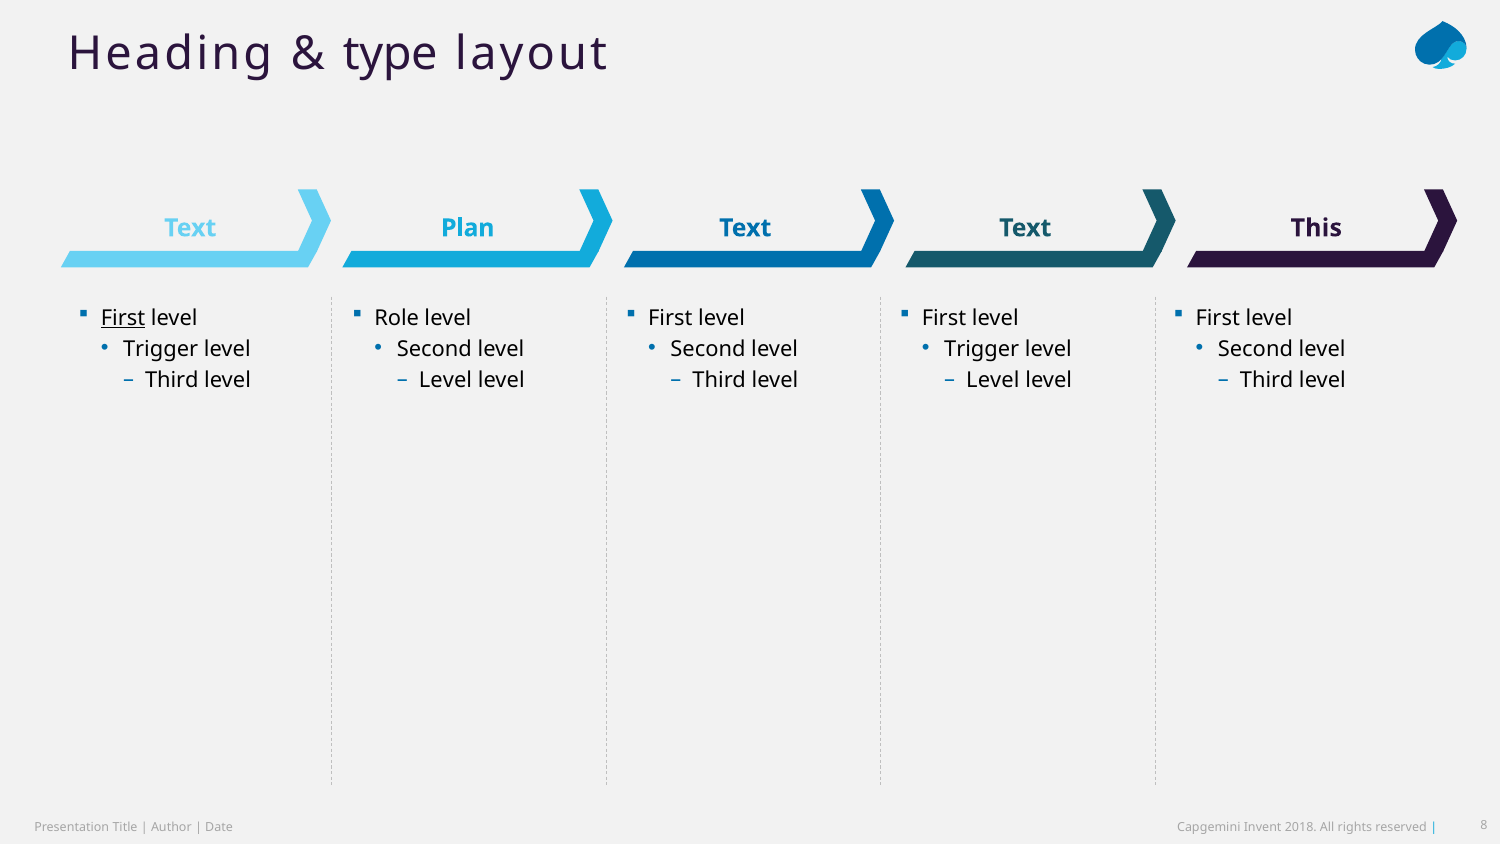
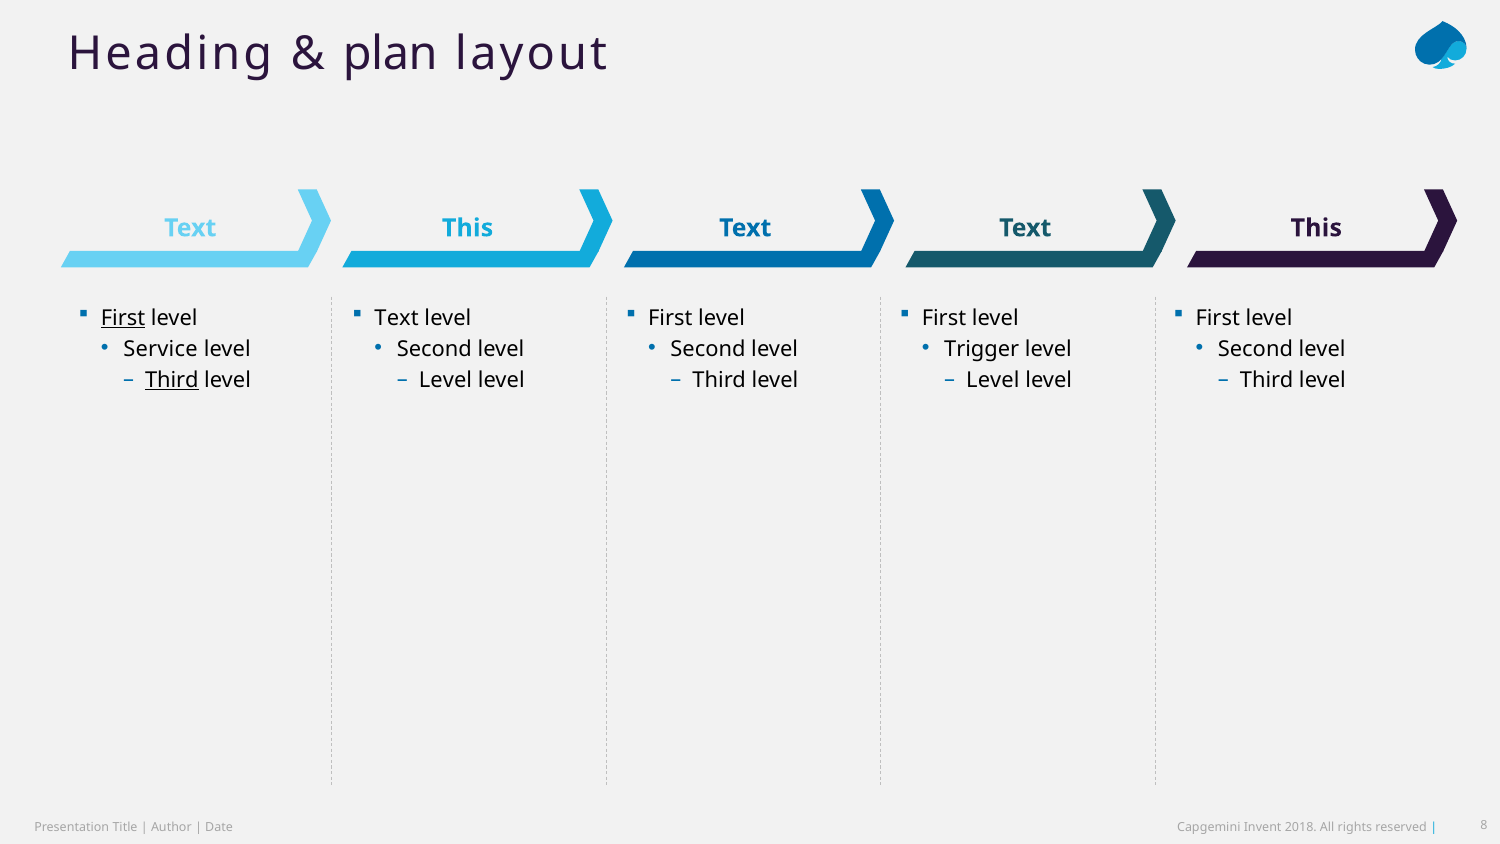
type: type -> plan (390, 54)
Plan: Plan -> This (468, 228)
Role: Role -> Text (397, 318)
Trigger: Trigger -> Service (160, 349)
Third underline: none -> present (172, 380)
